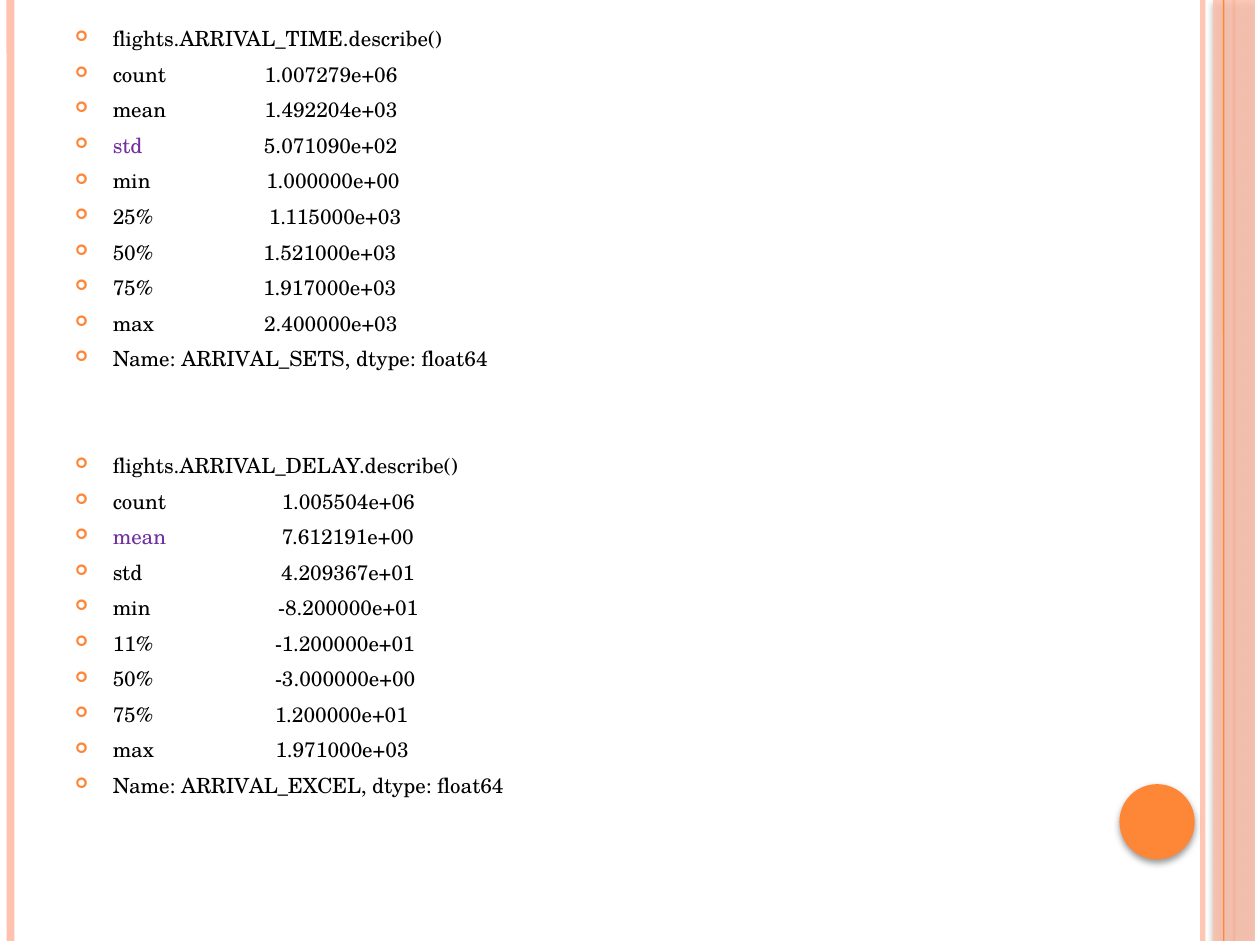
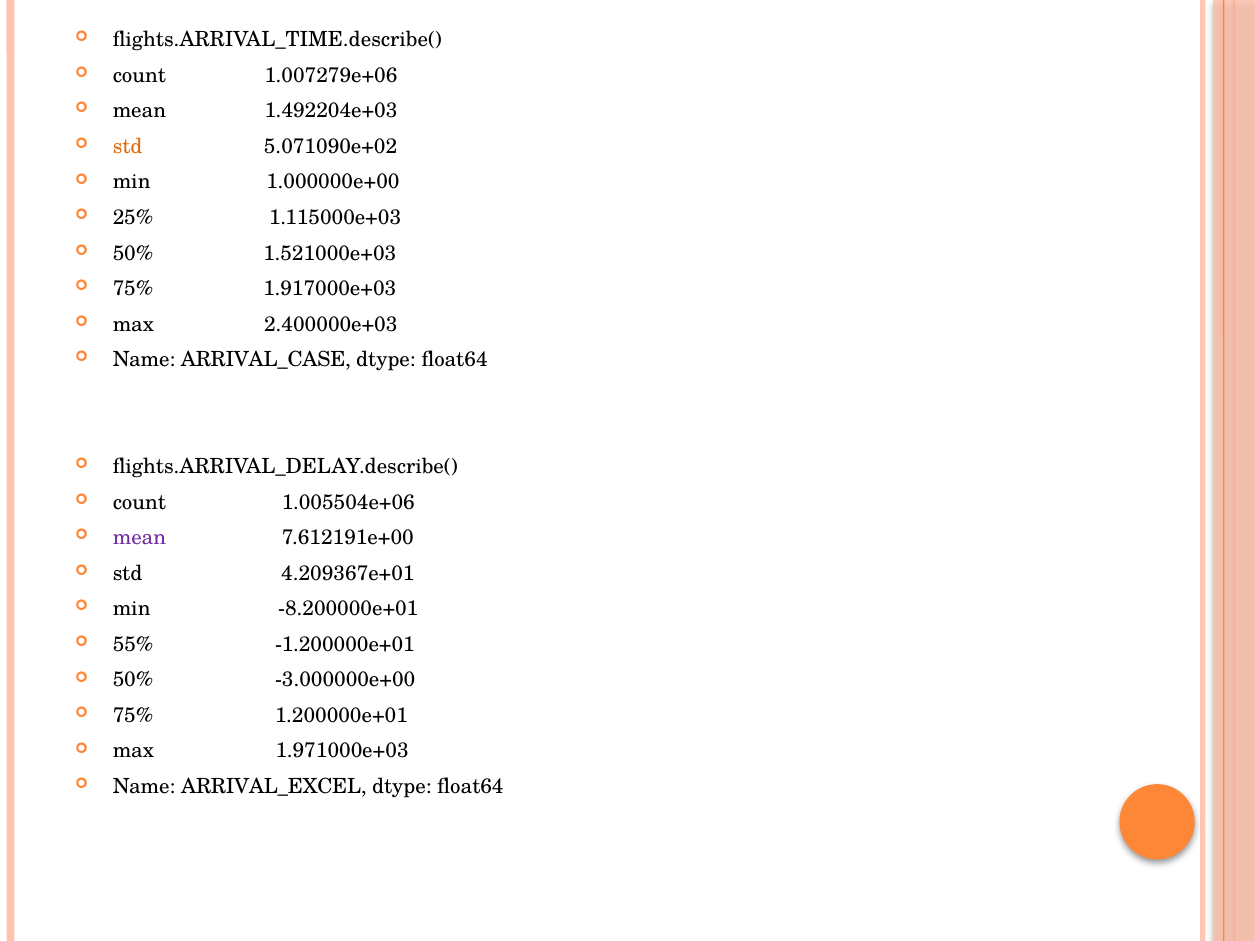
std colour: purple -> orange (128, 147)
ARRIVAL_SETS: ARRIVAL_SETS -> ARRIVAL_CASE (266, 360)
11%: 11% -> 55% (133, 645)
